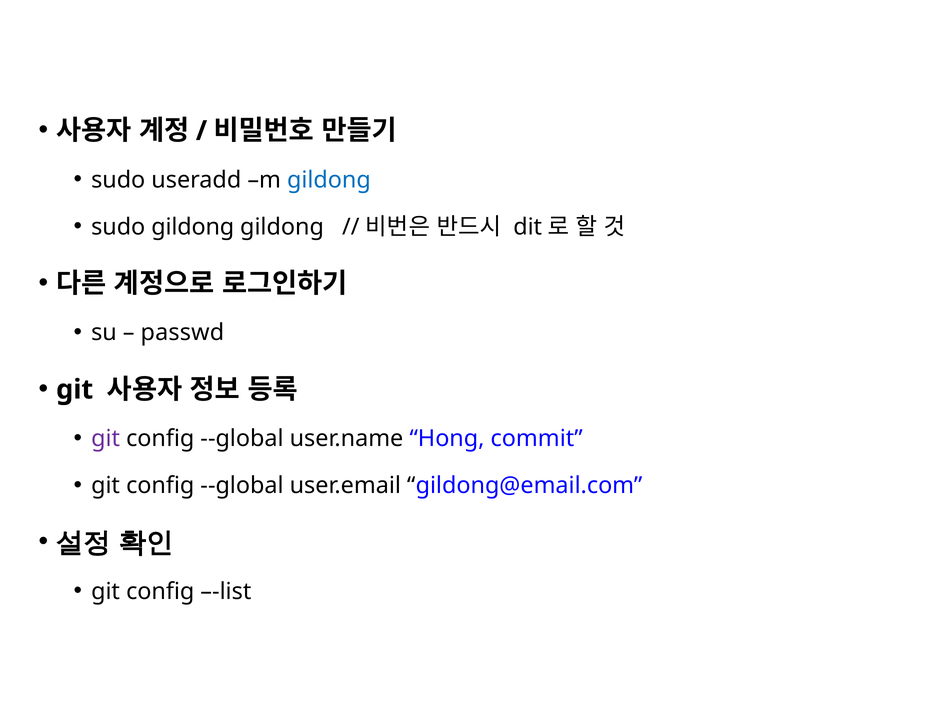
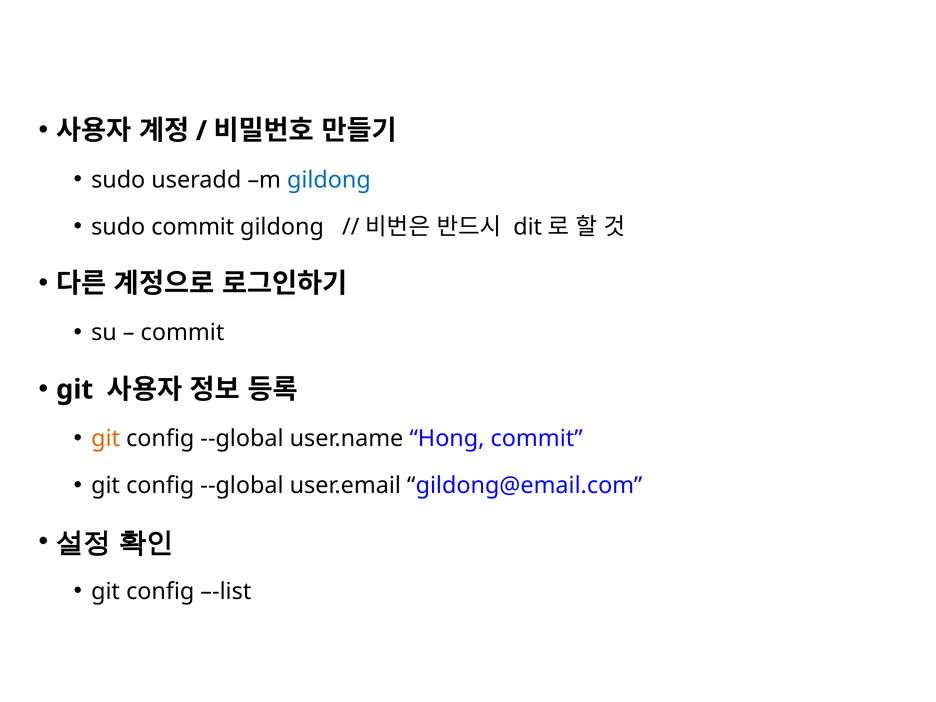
sudo gildong: gildong -> commit (193, 227)
passwd: passwd -> commit (182, 333)
git colour: purple -> orange (106, 439)
